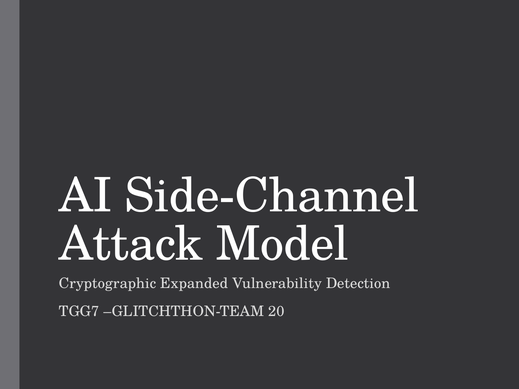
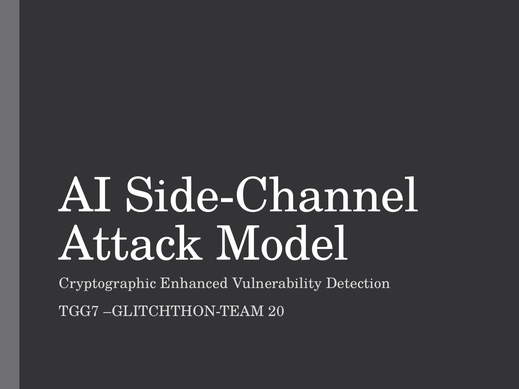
Expanded: Expanded -> Enhanced (194, 283)
